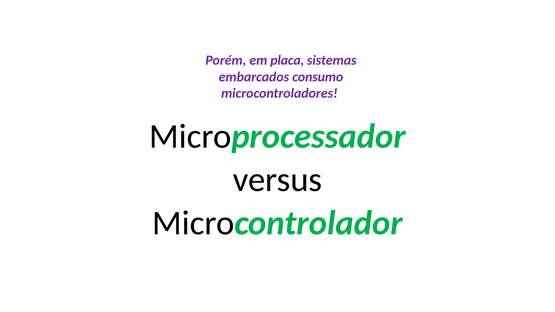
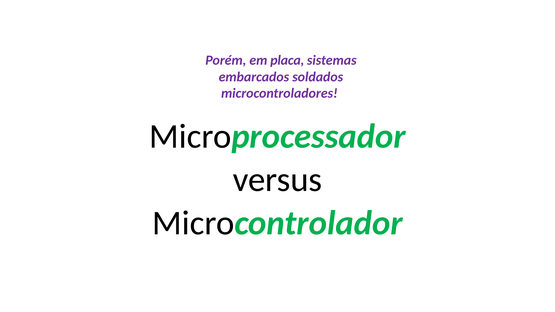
consumo: consumo -> soldados (318, 77)
